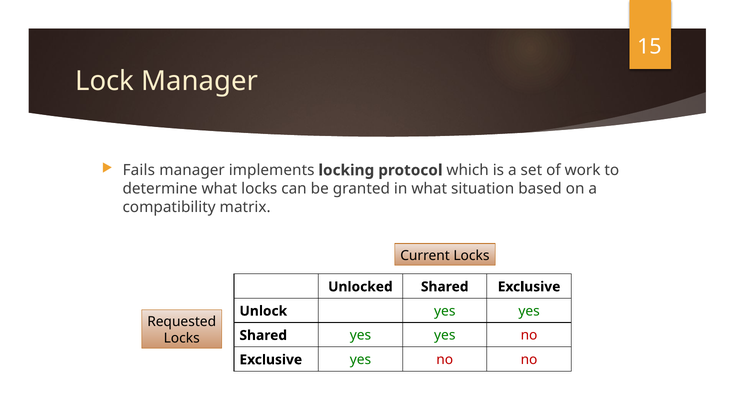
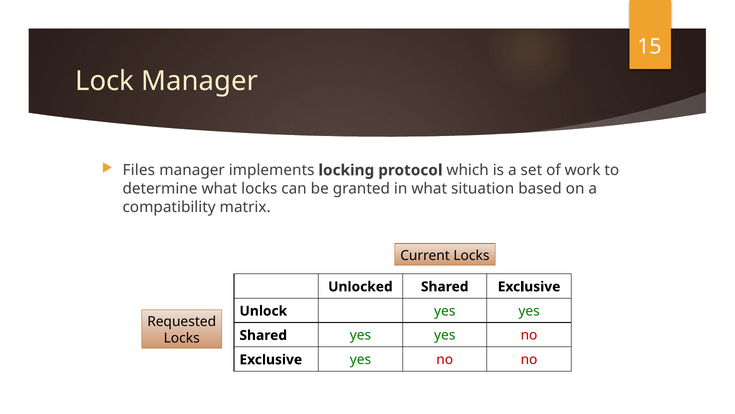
Fails: Fails -> Files (139, 170)
